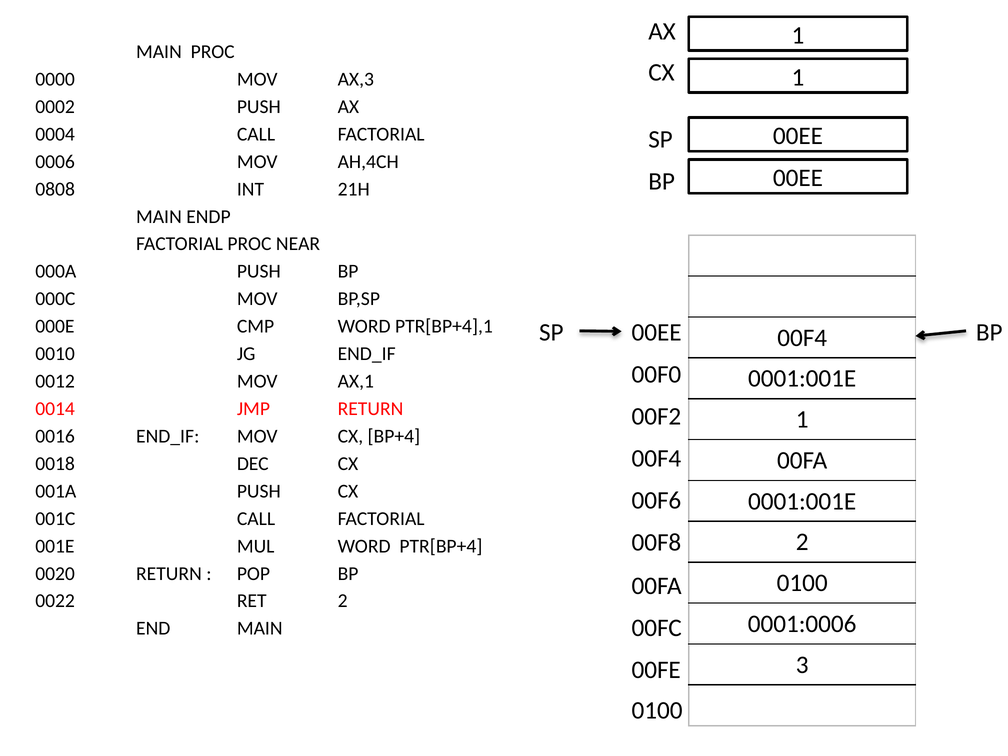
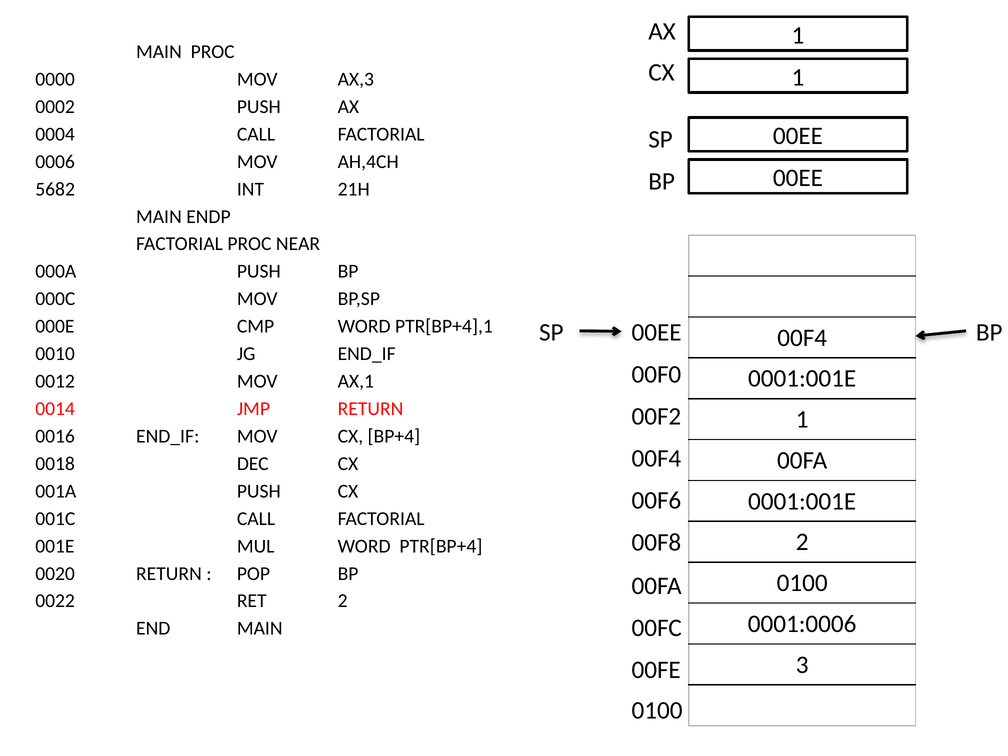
0808: 0808 -> 5682 (55, 189)
